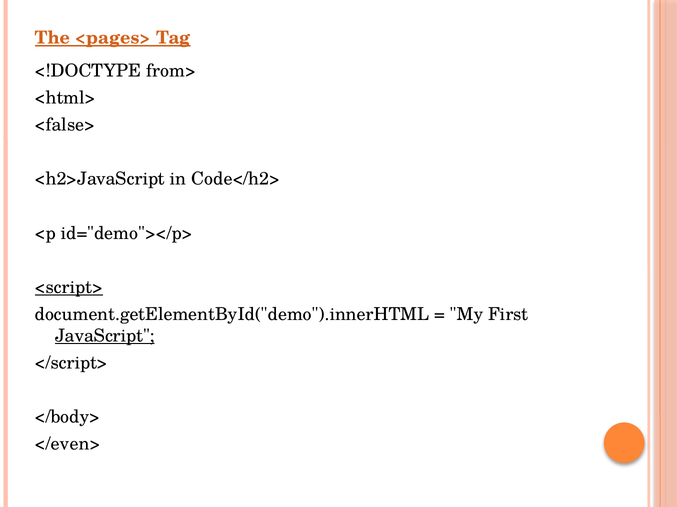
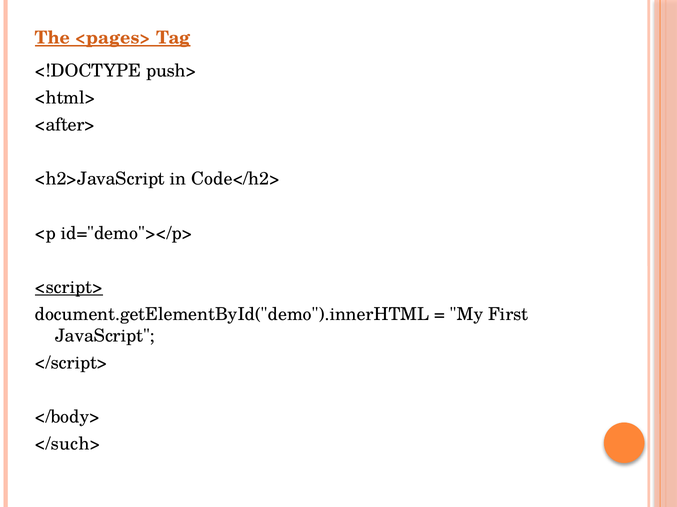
from>: from> -> push> (171, 71)
<false>: <false> -> <after> (65, 125)
JavaScript underline: present -> none (105, 336)
</even>: </even> -> </such> (68, 445)
